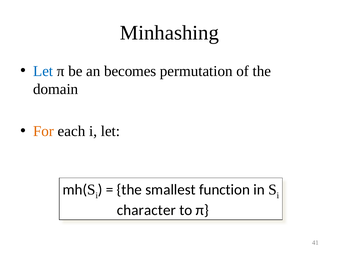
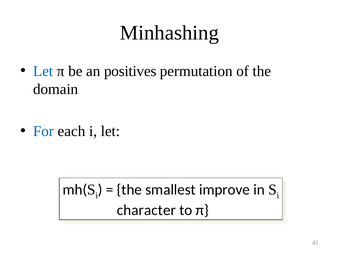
becomes: becomes -> positives (130, 71)
For colour: orange -> blue (44, 131)
function: function -> improve (224, 190)
